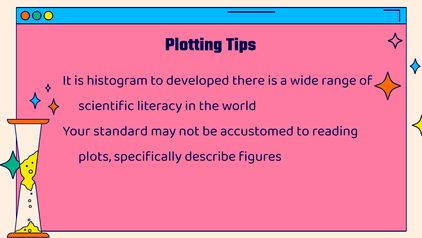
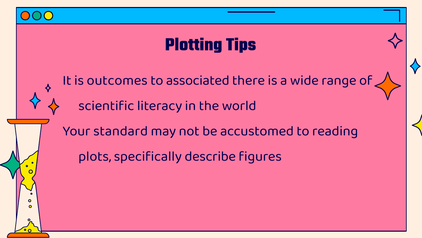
histogram: histogram -> outcomes (117, 80)
developed: developed -> associated (198, 80)
